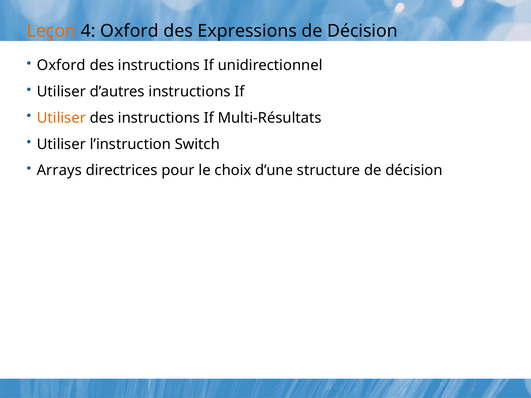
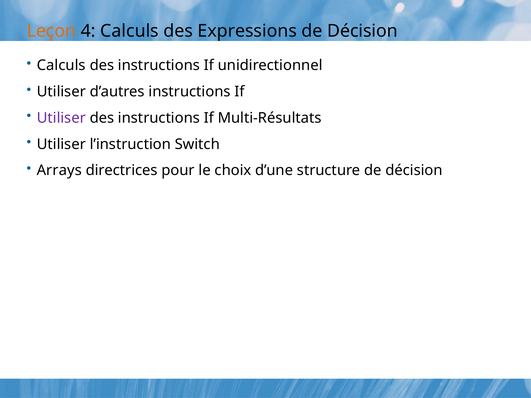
4 Oxford: Oxford -> Calculs (129, 31)
Oxford: Oxford -> Calculs (61, 65)
Utiliser colour: orange -> purple (61, 118)
